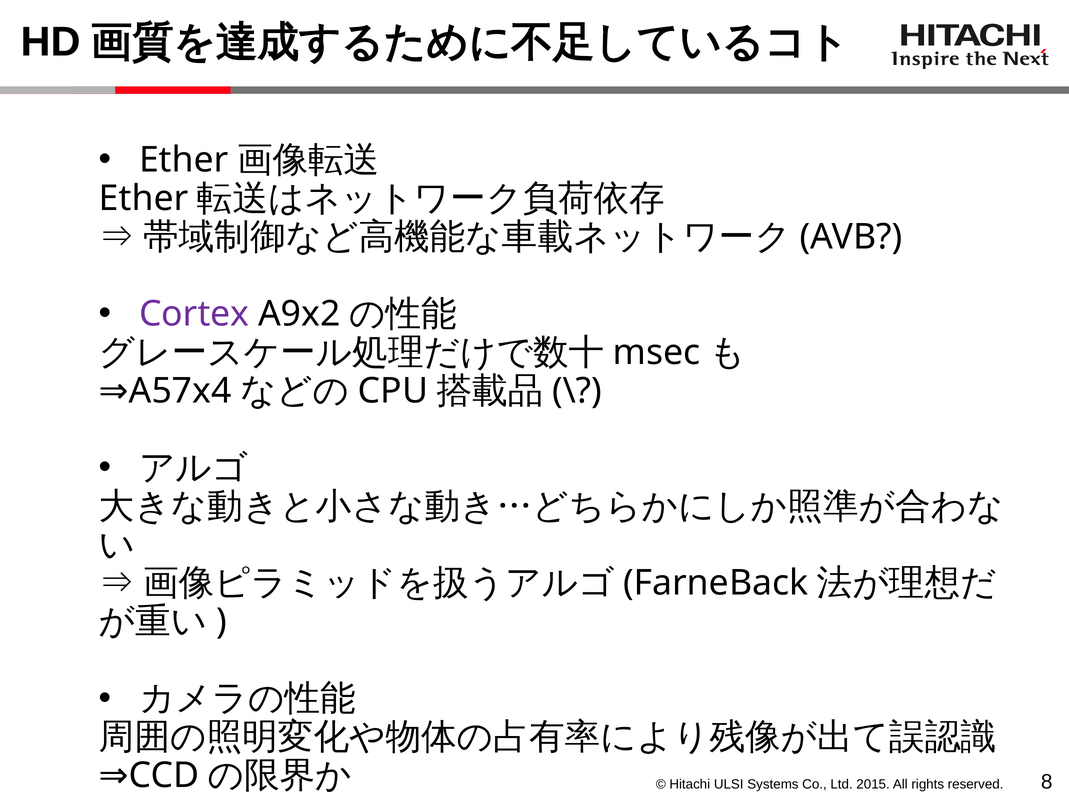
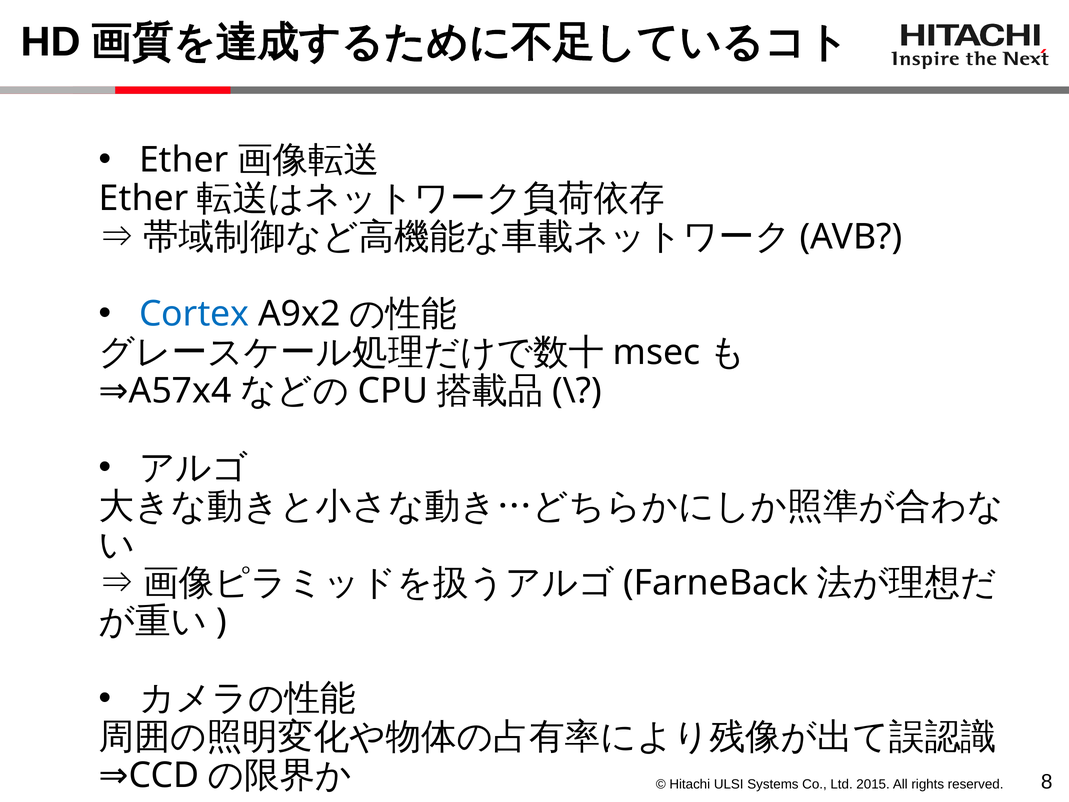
Cortex colour: purple -> blue (194, 314)
